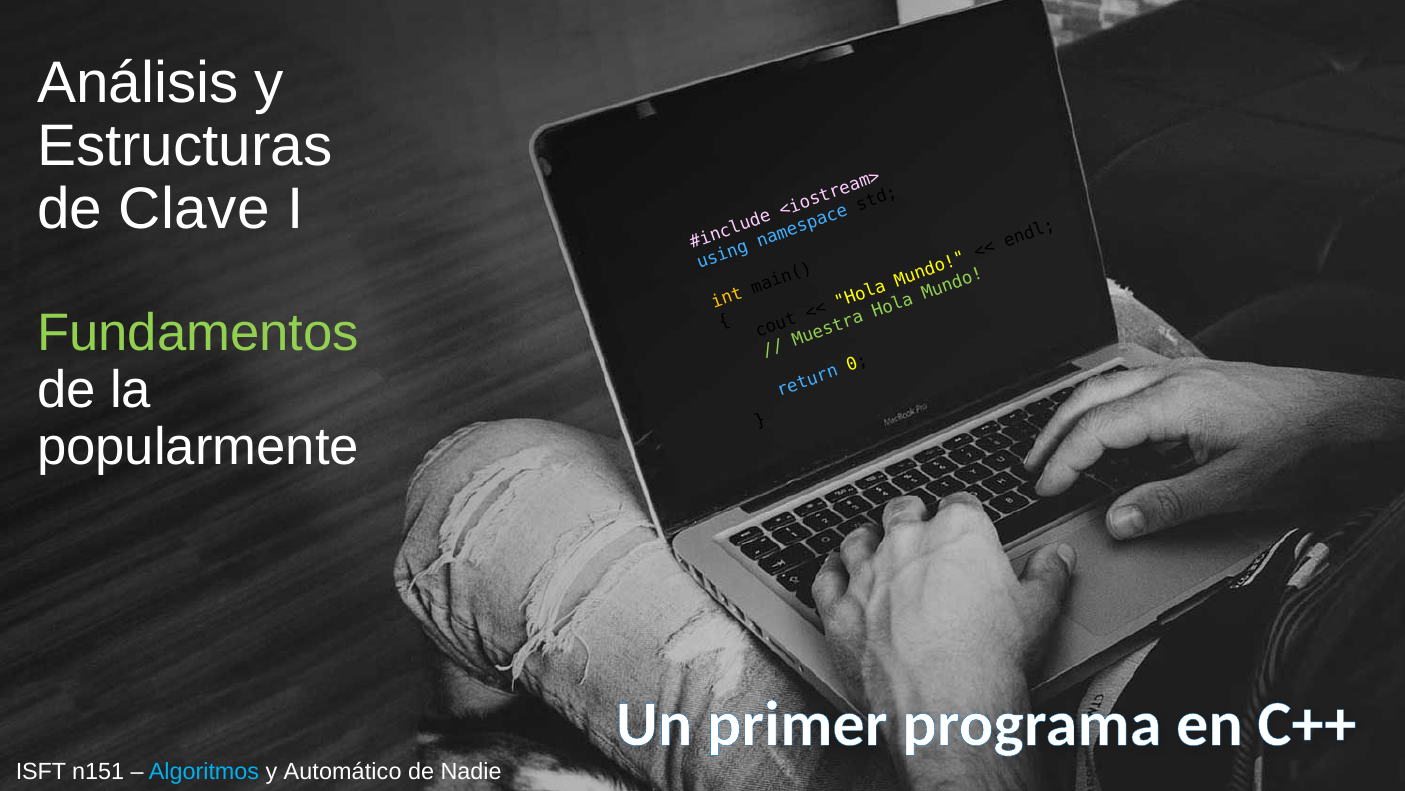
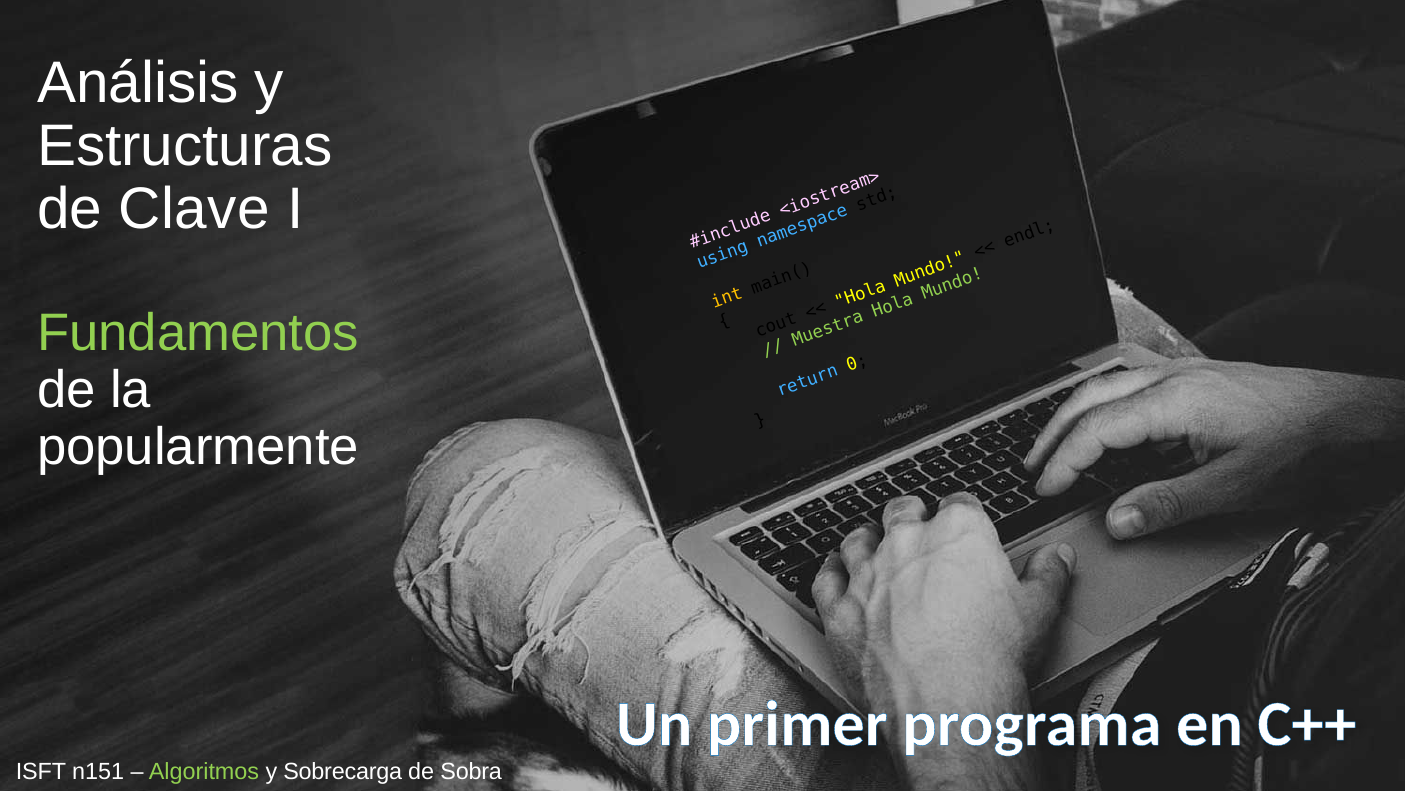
Algoritmos colour: light blue -> light green (204, 771)
Automático: Automático -> Sobrecarga (343, 771)
Nadie: Nadie -> Sobra (471, 771)
